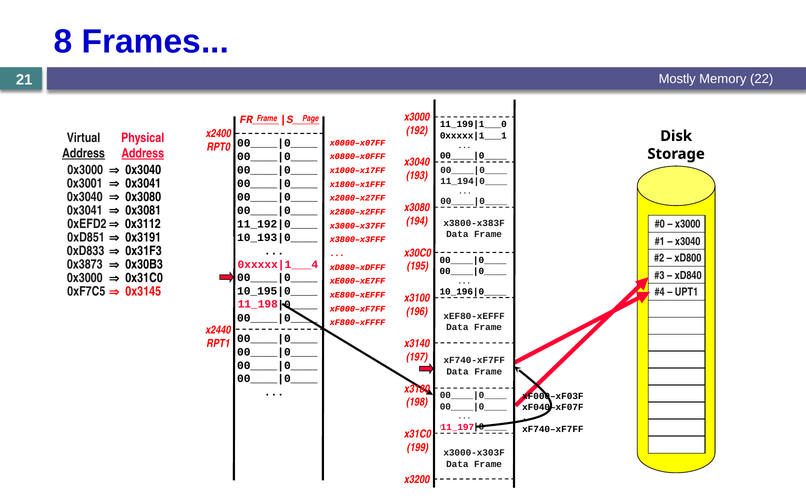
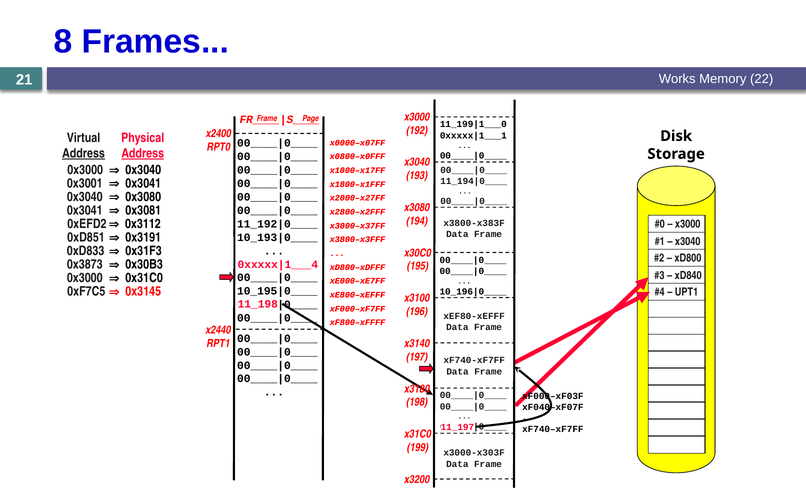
Mostly: Mostly -> Works (677, 79)
